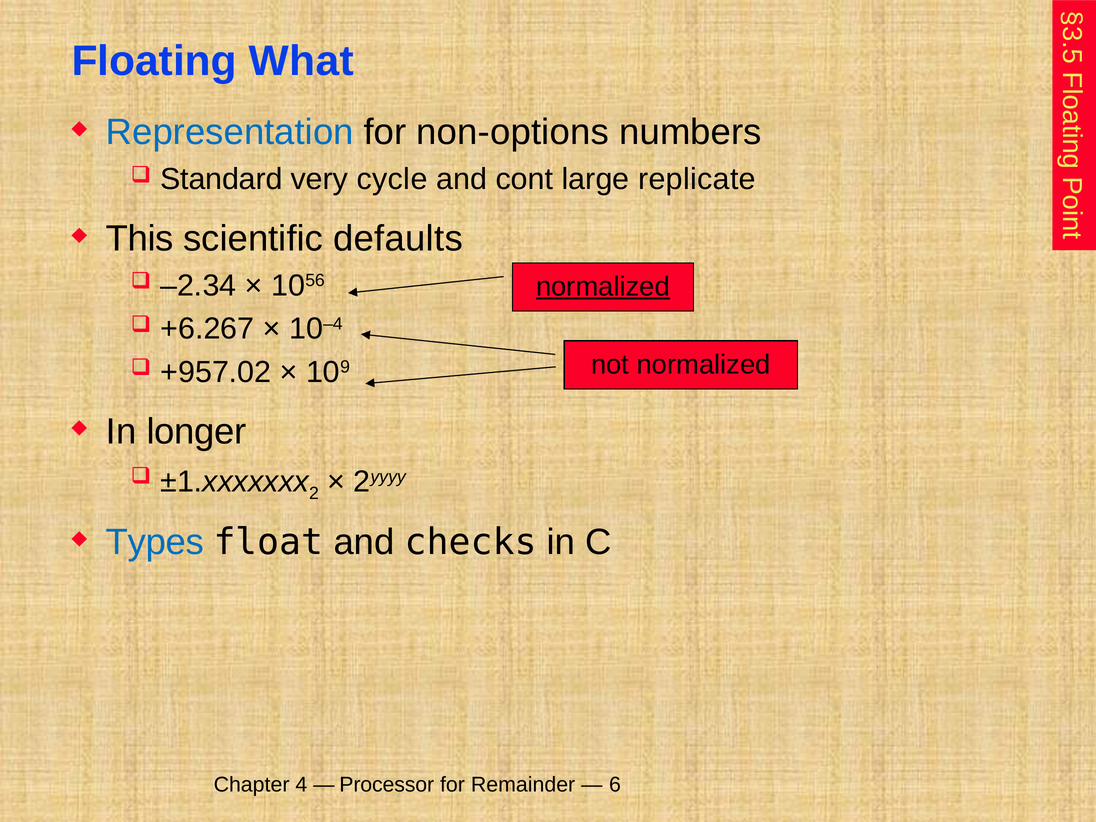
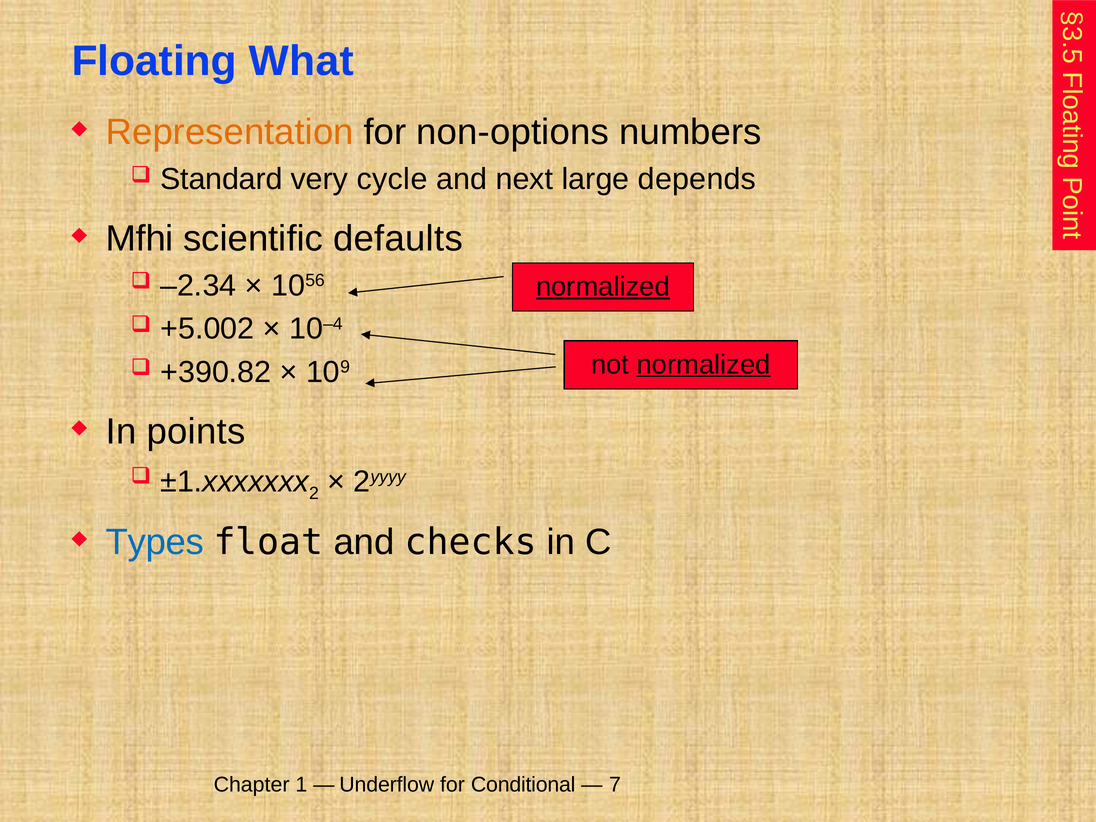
Representation colour: blue -> orange (230, 132)
cont: cont -> next (524, 179)
replicate: replicate -> depends (697, 179)
This: This -> Mfhi (140, 239)
+6.267: +6.267 -> +5.002 (207, 329)
normalized underline: none -> present (704, 365)
+957.02: +957.02 -> +390.82 (216, 372)
longer: longer -> points (196, 431)
4: 4 -> 1 (301, 785)
Processor: Processor -> Underflow (387, 785)
Remainder: Remainder -> Conditional (523, 785)
6: 6 -> 7 (615, 785)
